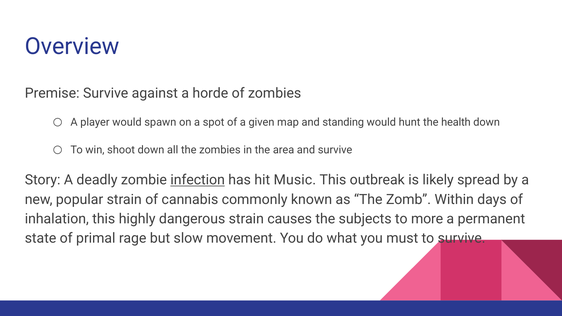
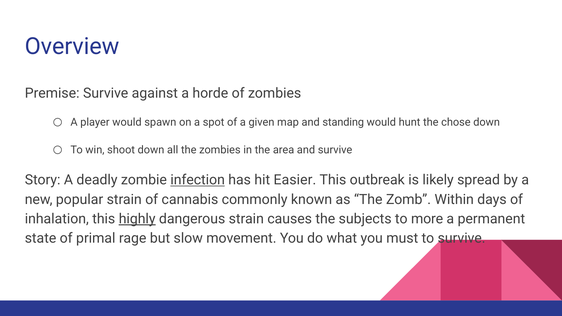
health: health -> chose (456, 122)
Music: Music -> Easier (295, 180)
highly underline: none -> present (137, 219)
